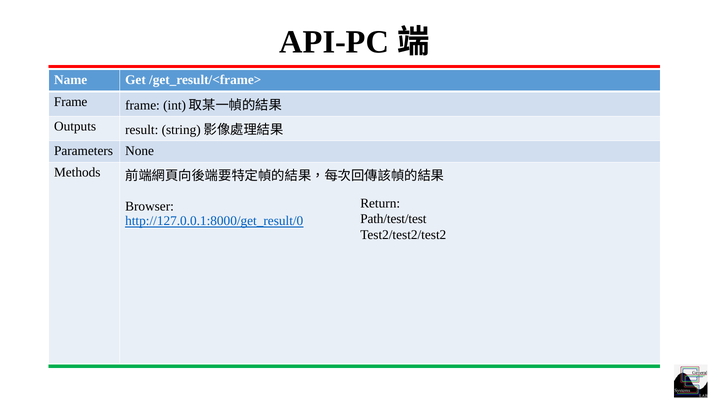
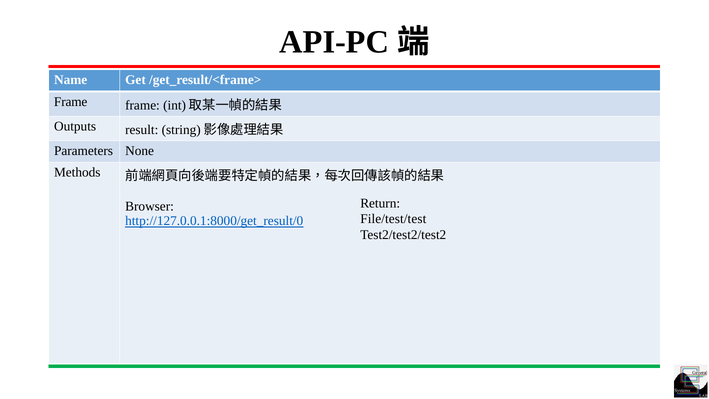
Path/test/test: Path/test/test -> File/test/test (393, 219)
